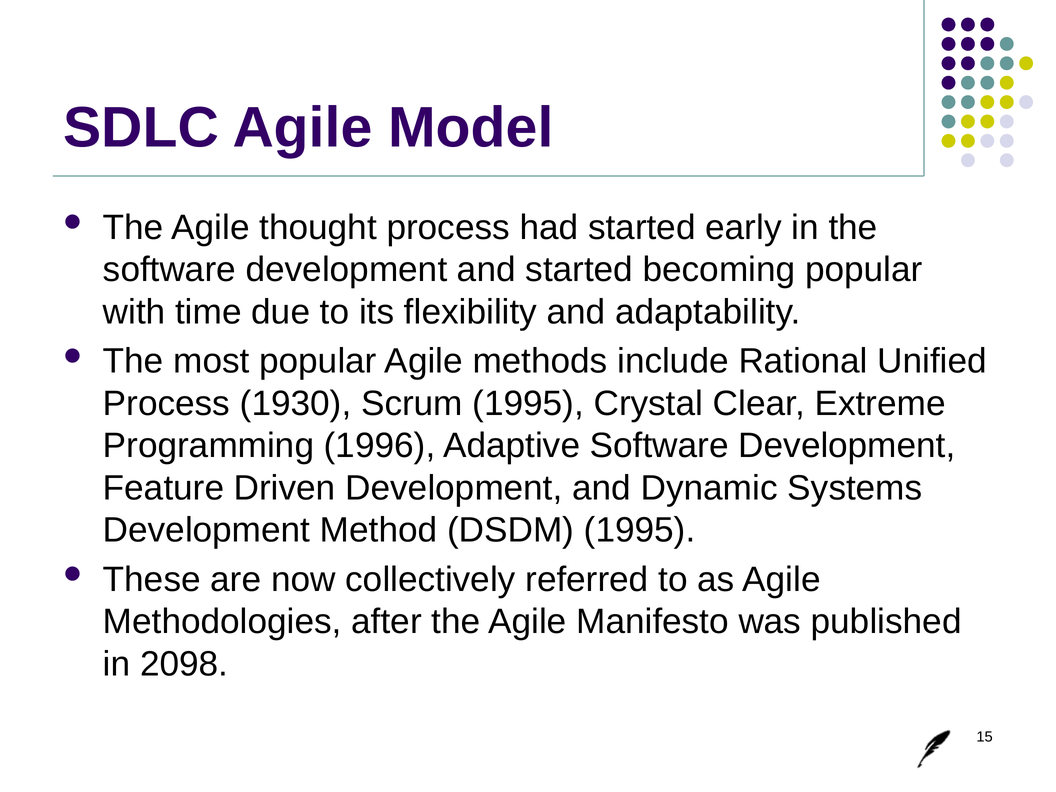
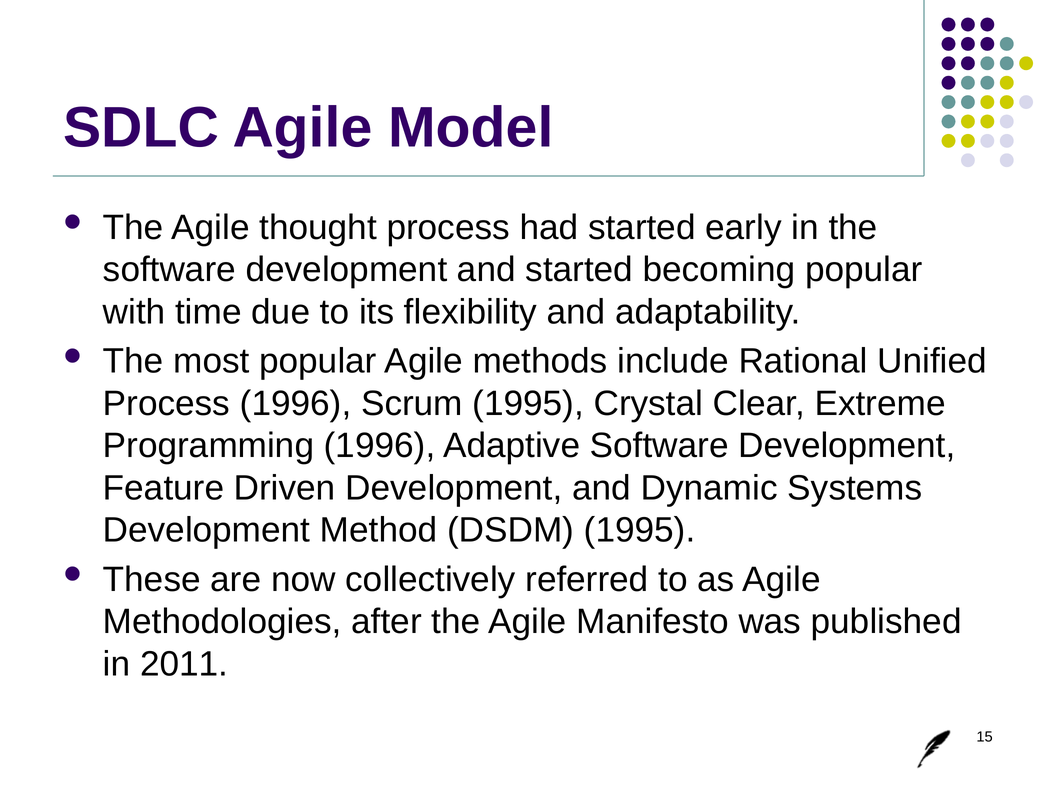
Process 1930: 1930 -> 1996 (296, 403)
2098: 2098 -> 2011 (184, 664)
